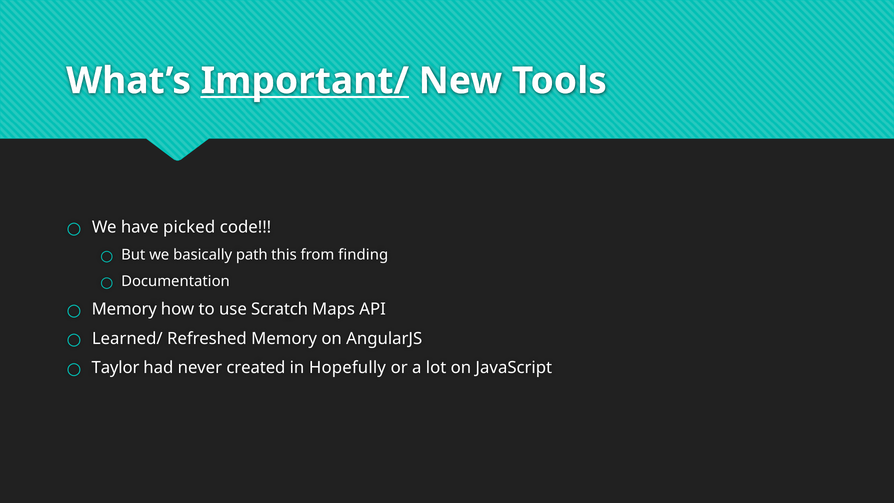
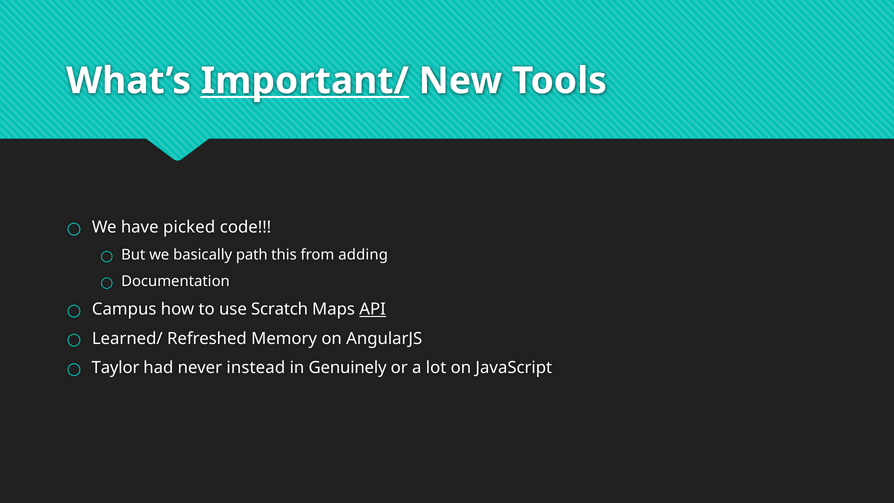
finding: finding -> adding (363, 255)
Memory: Memory -> Campus (124, 309)
API underline: none -> present (373, 309)
created: created -> instead (256, 367)
Hopefully: Hopefully -> Genuinely (348, 367)
